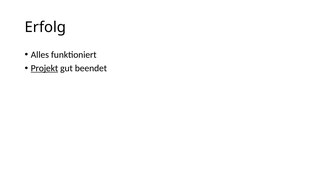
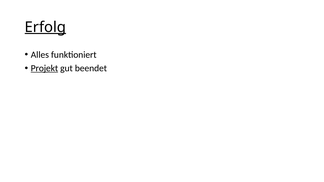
Erfolg underline: none -> present (45, 27)
